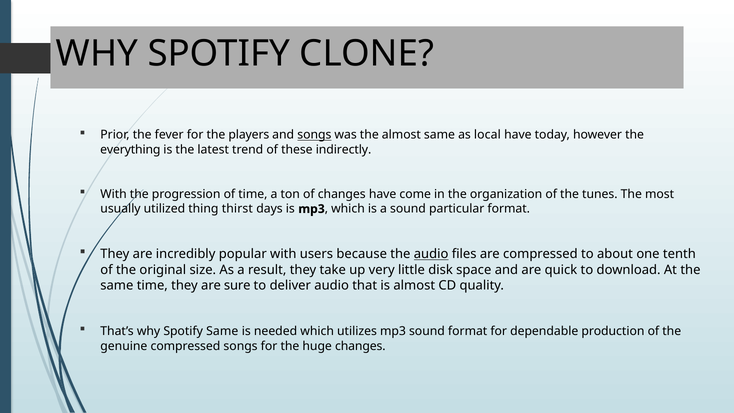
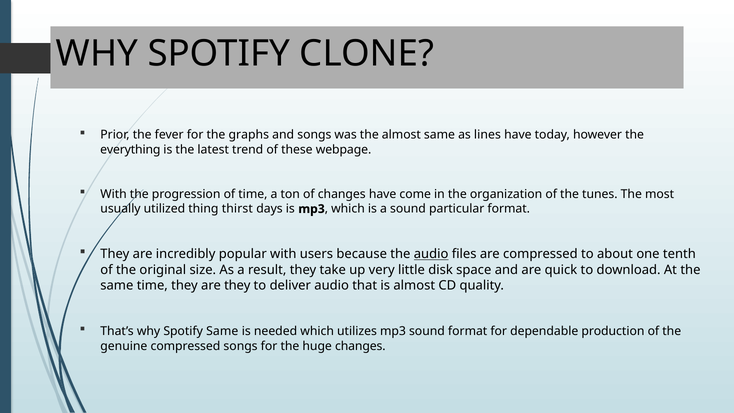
players: players -> graphs (249, 135)
songs underline: present -> none (314, 135)
local: local -> lines (487, 135)
indirectly: indirectly -> webpage (344, 150)
are sure: sure -> they (237, 285)
